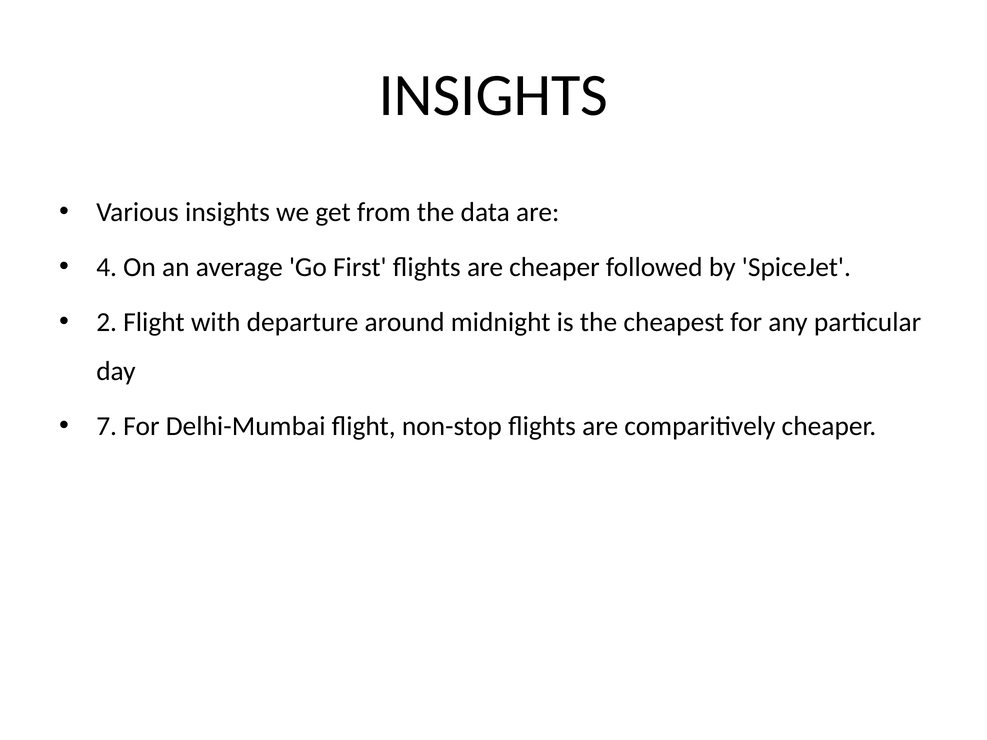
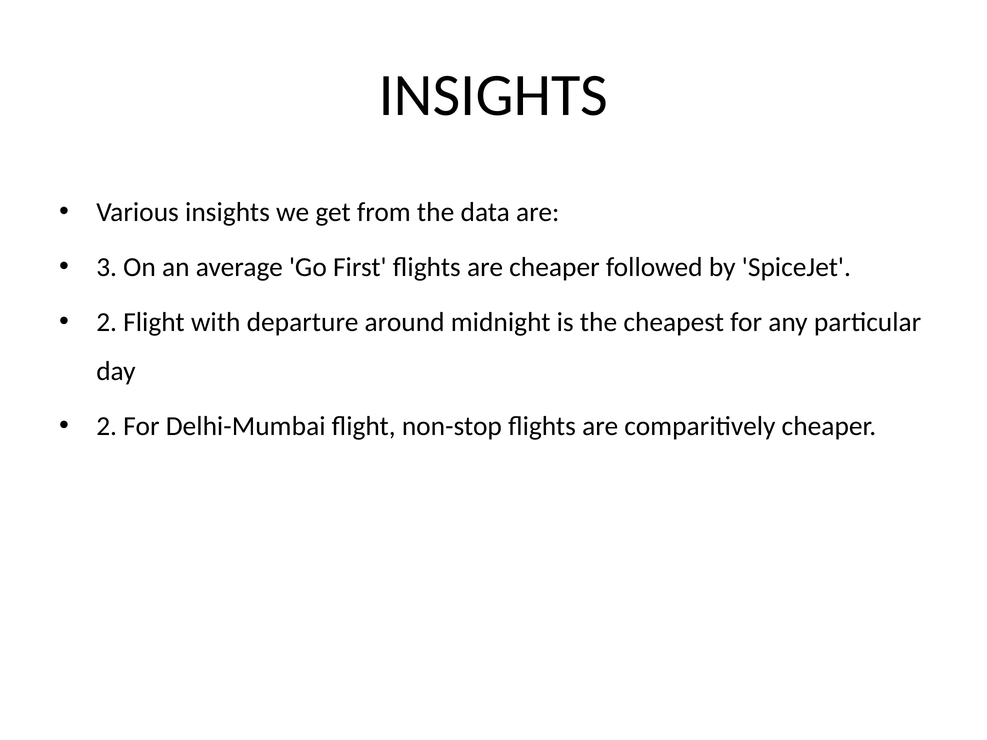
4: 4 -> 3 (107, 267)
7: 7 -> 2 (107, 426)
